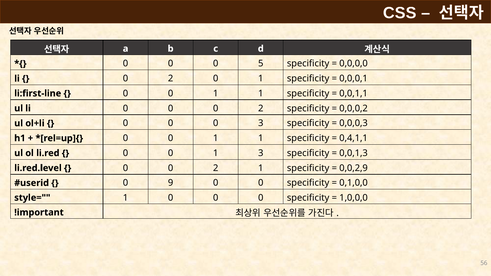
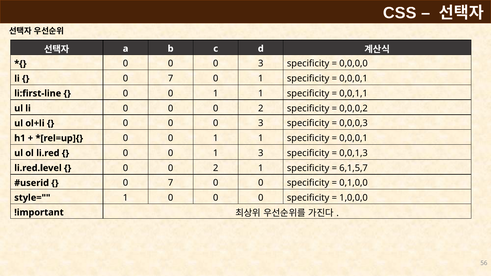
5: 5 -> 3 (261, 64)
2: 2 -> 7 (171, 79)
0,4,1,1: 0,4,1,1 -> 0,0,0,1 (354, 138)
0,0,2,9: 0,0,2,9 -> 6,1,5,7 (354, 168)
9: 9 -> 7 (171, 183)
